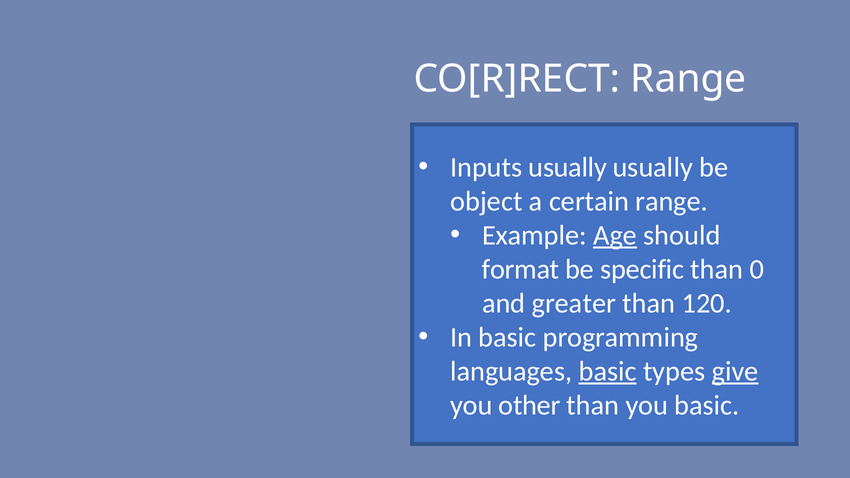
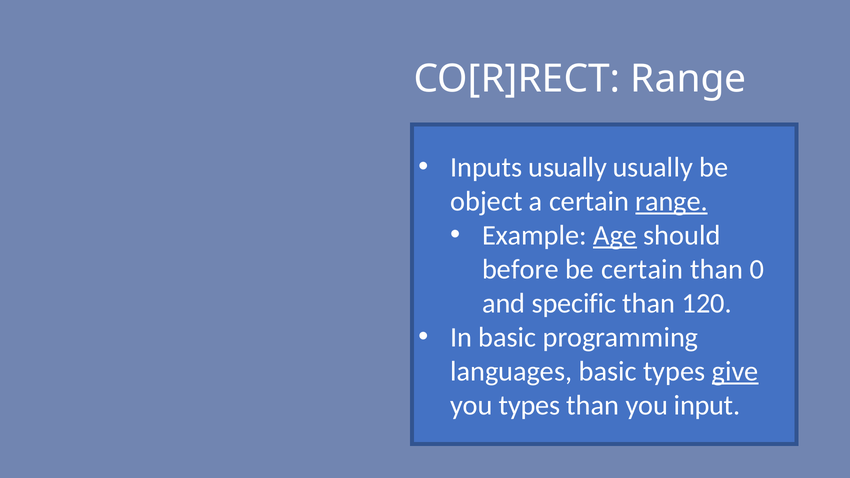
range underline: none -> present (672, 201)
format: format -> before (520, 269)
be specific: specific -> certain (642, 269)
greater: greater -> specific (574, 303)
basic underline: present -> none (608, 371)
you other: other -> types (530, 405)
you basic: basic -> input (707, 405)
